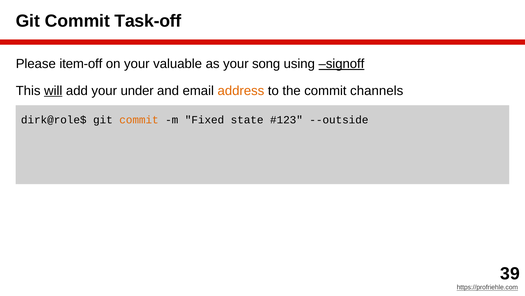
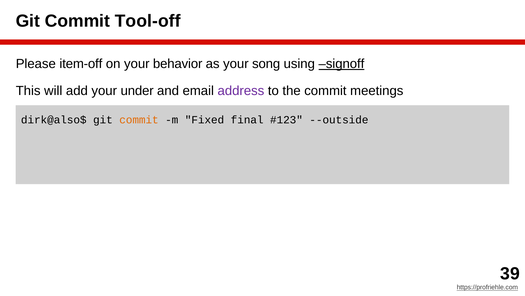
Task-off: Task-off -> Tool-off (148, 21)
valuable: valuable -> behavior (178, 64)
will underline: present -> none (53, 90)
address colour: orange -> purple (241, 90)
channels: channels -> meetings (377, 90)
dirk@role$: dirk@role$ -> dirk@also$ (54, 120)
state: state -> final (247, 120)
